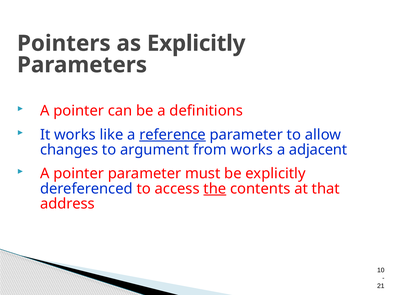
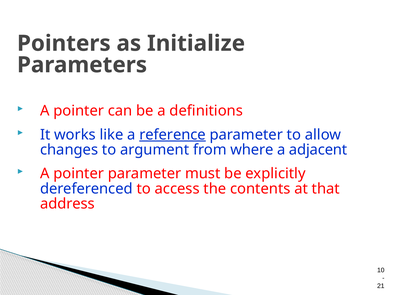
as Explicitly: Explicitly -> Initialize (196, 43)
from works: works -> where (252, 150)
the underline: present -> none (215, 189)
